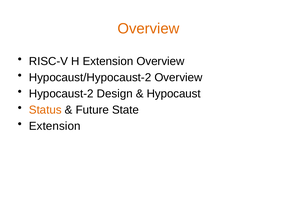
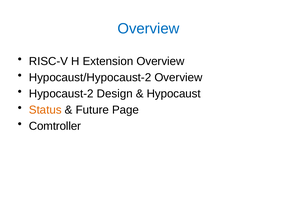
Overview colour: orange -> blue (148, 29)
State: State -> Page (125, 110)
Extension: Extension -> Comtroller (55, 126)
